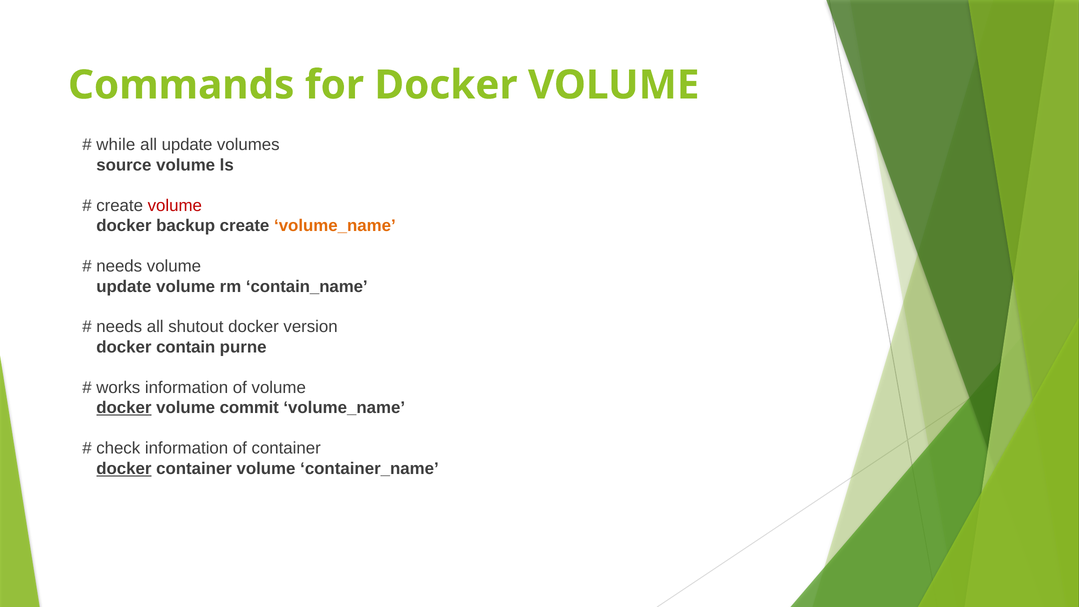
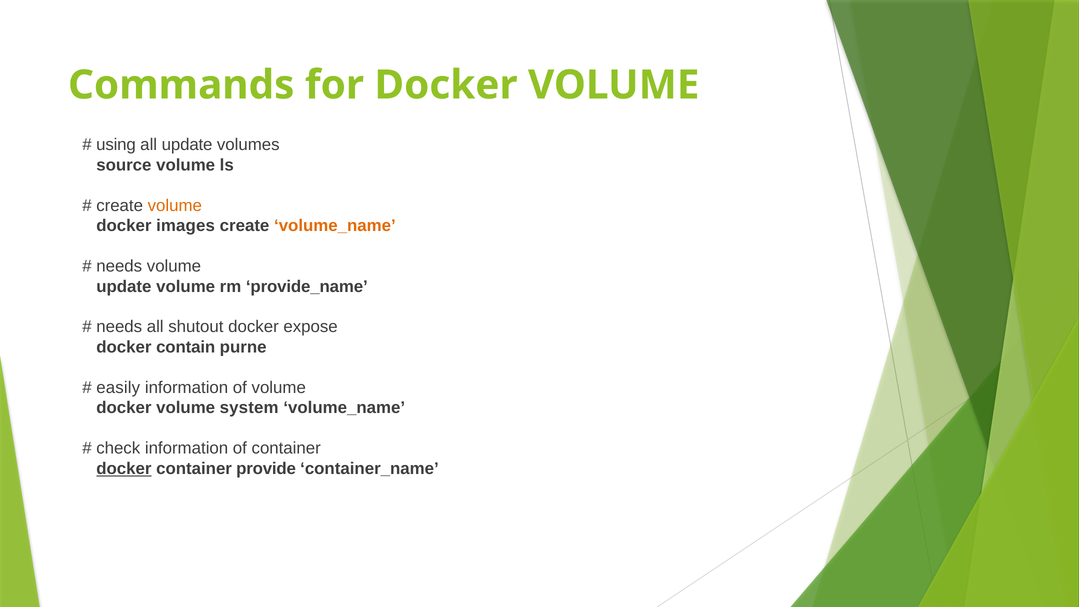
while: while -> using (116, 145)
volume colour: red -> orange (175, 206)
backup: backup -> images (186, 226)
contain_name: contain_name -> provide_name (307, 286)
version: version -> expose (311, 327)
works: works -> easily (118, 388)
docker underline: present -> none (124, 408)
commit: commit -> system (249, 408)
container volume: volume -> provide (266, 469)
